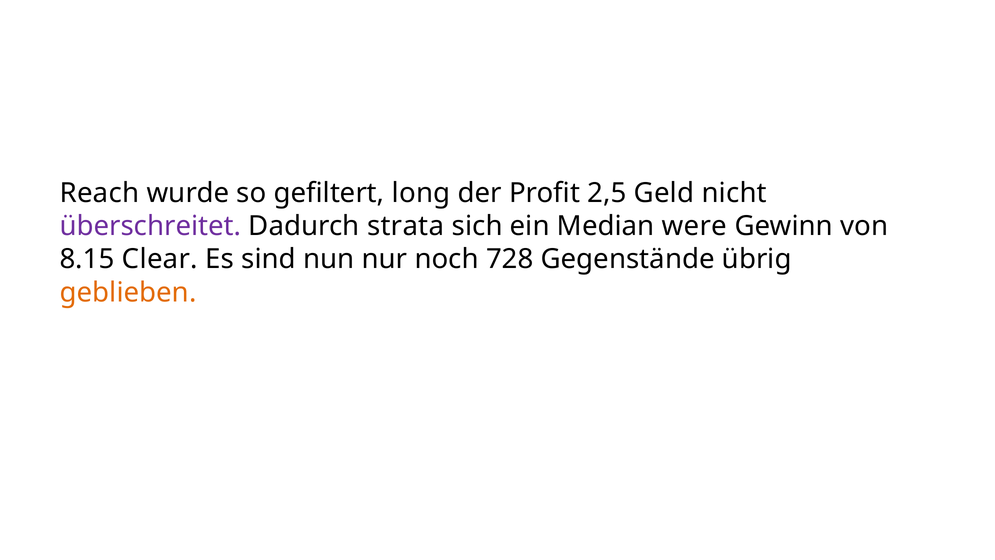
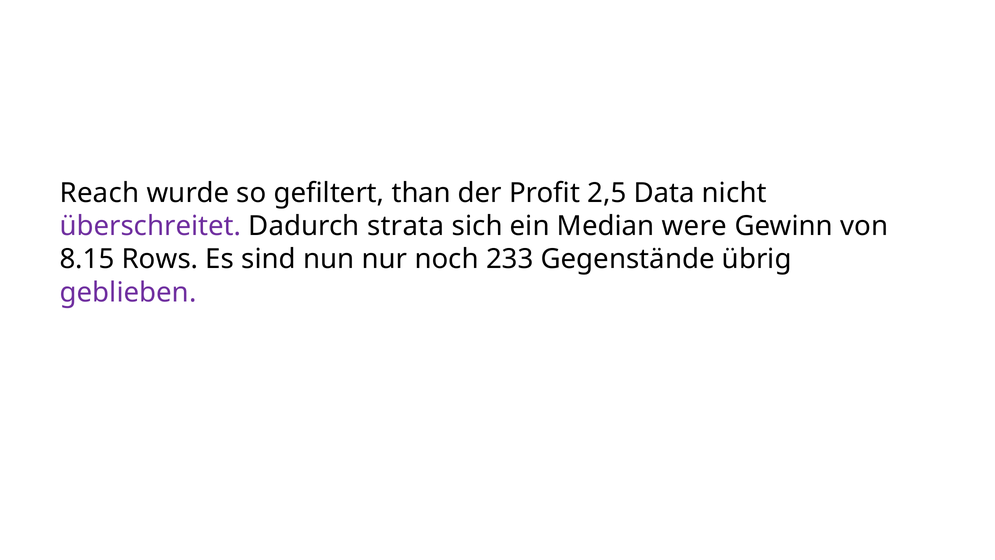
long: long -> than (421, 193)
Geld: Geld -> Data (664, 193)
Clear: Clear -> Rows (160, 259)
728: 728 -> 233 (510, 259)
geblieben colour: orange -> purple (128, 292)
